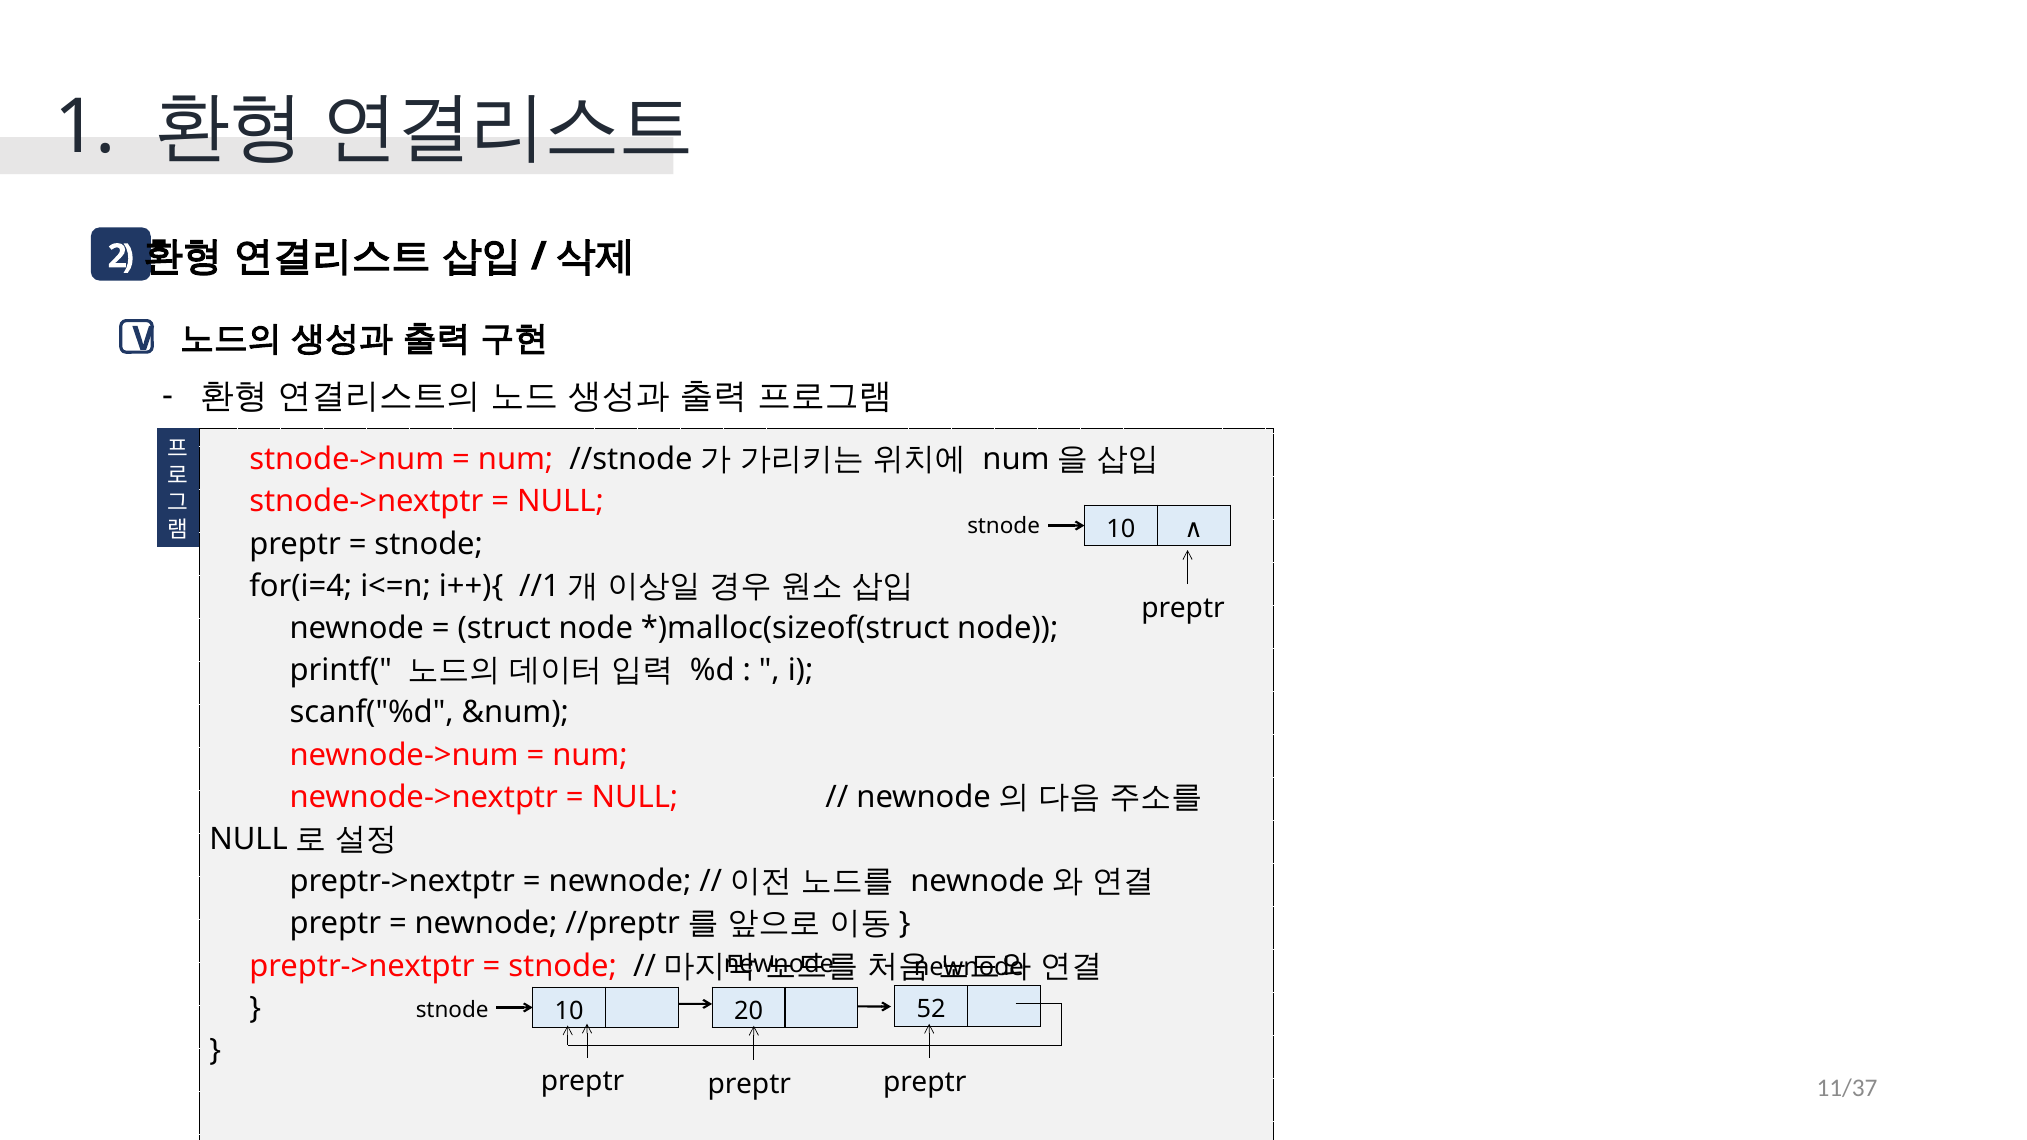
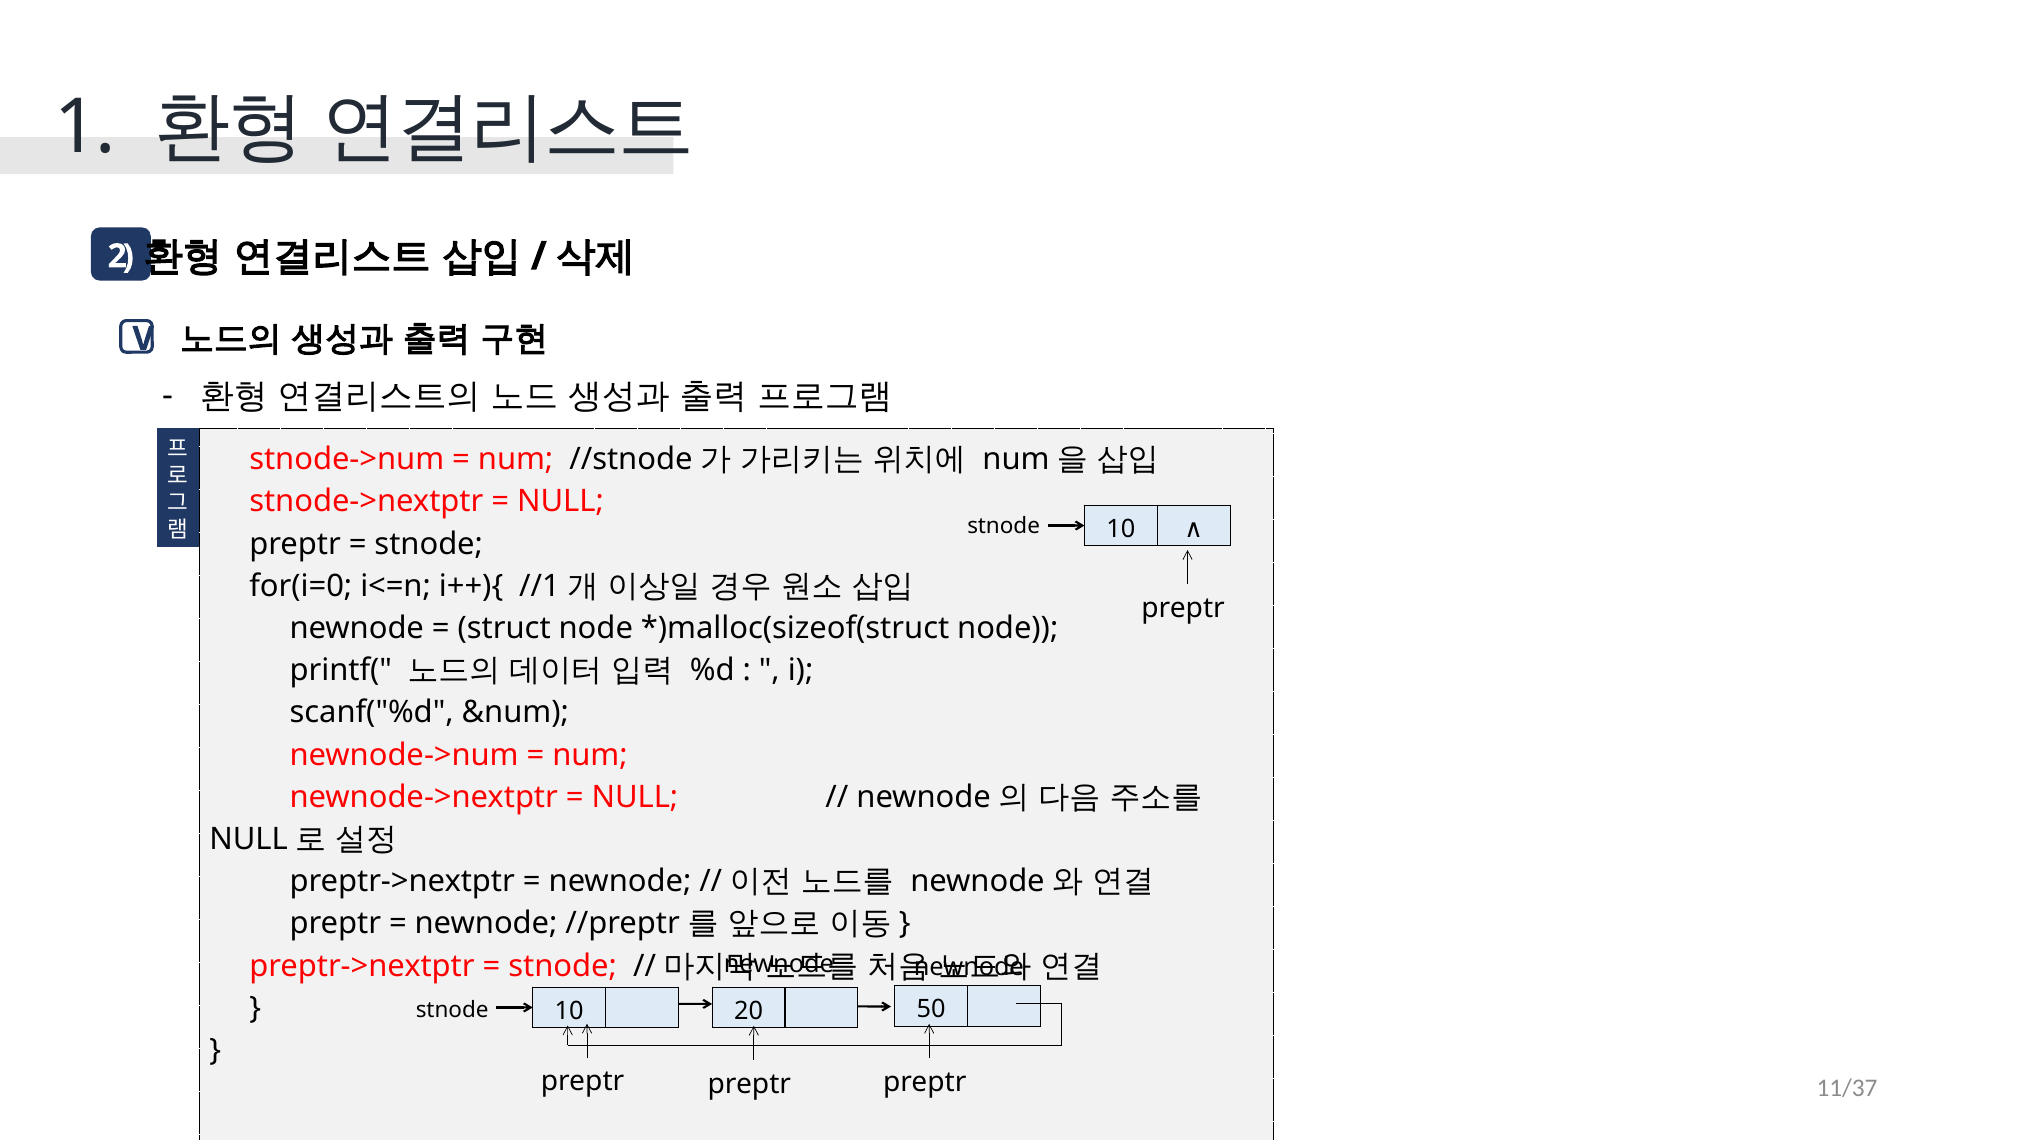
for(i=4: for(i=4 -> for(i=0 (301, 586)
52: 52 -> 50 (931, 1010)
